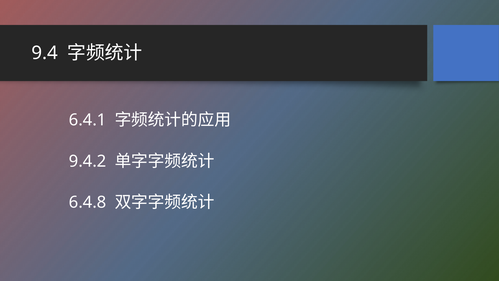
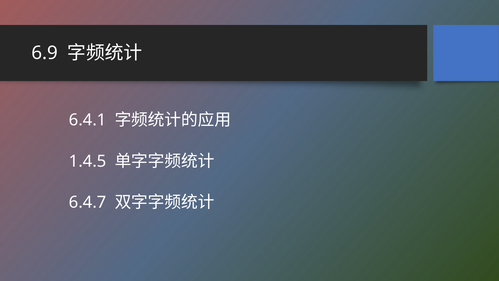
9.4: 9.4 -> 6.9 (45, 53)
9.4.2: 9.4.2 -> 1.4.5 (88, 161)
6.4.8: 6.4.8 -> 6.4.7 (88, 202)
